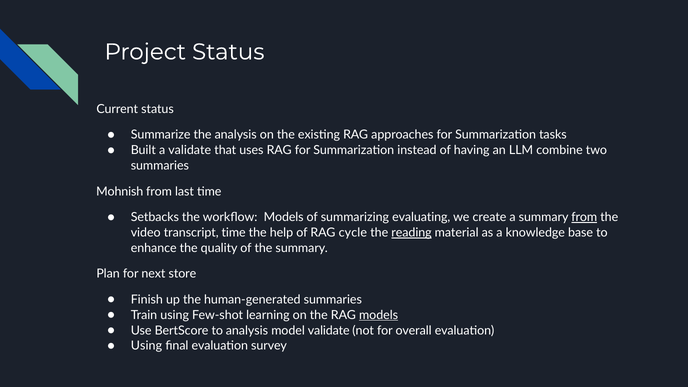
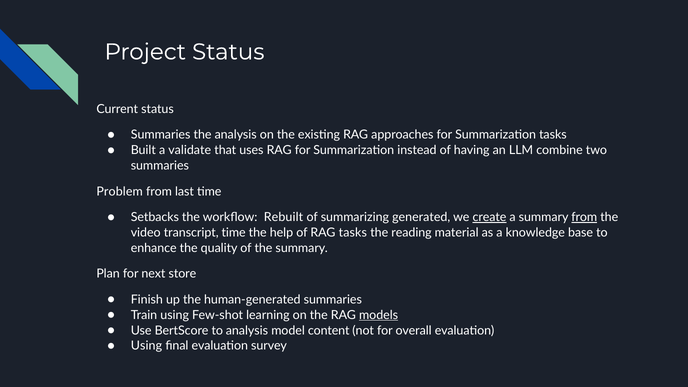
Summarize: Summarize -> Summaries (161, 135)
Mohnish: Mohnish -> Problem (120, 191)
workflow Models: Models -> Rebuilt (283, 217)
evaluating: evaluating -> generated (421, 217)
create underline: none -> present (489, 217)
RAG cycle: cycle -> tasks (353, 233)
reading underline: present -> none (411, 233)
model validate: validate -> content (329, 330)
